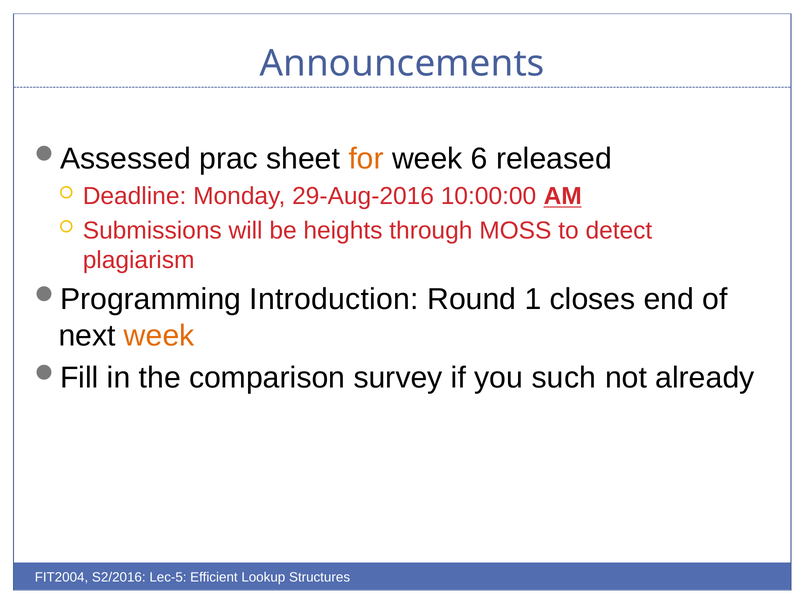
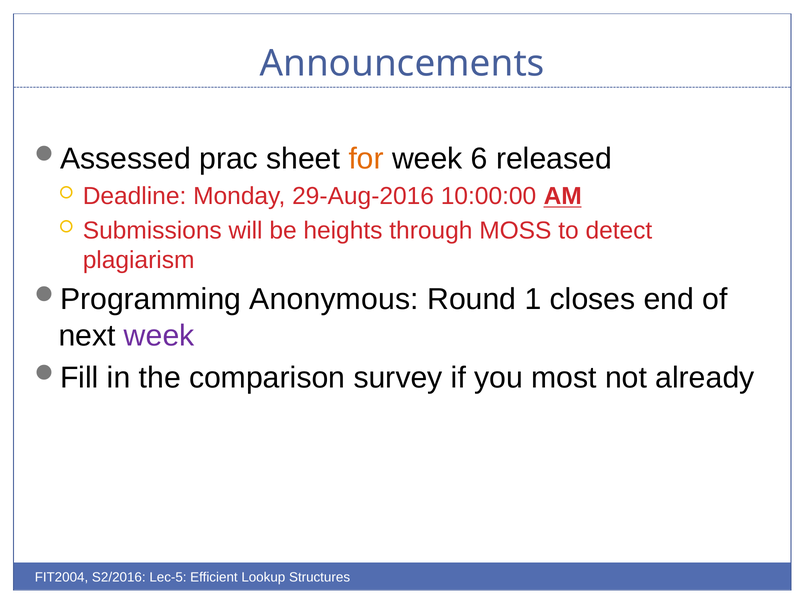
Introduction: Introduction -> Anonymous (334, 299)
week colour: orange -> purple (159, 336)
such: such -> most (564, 378)
